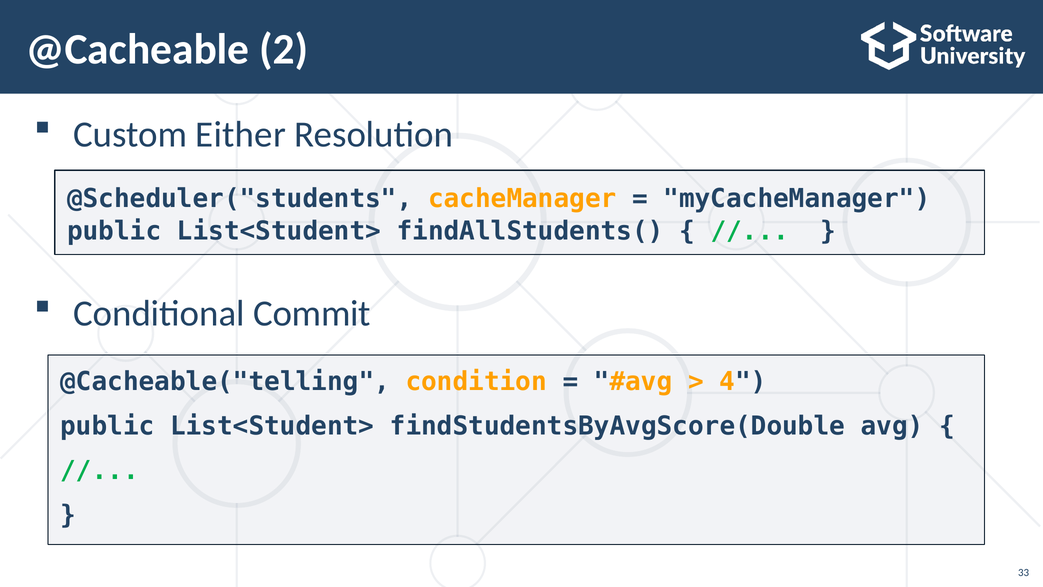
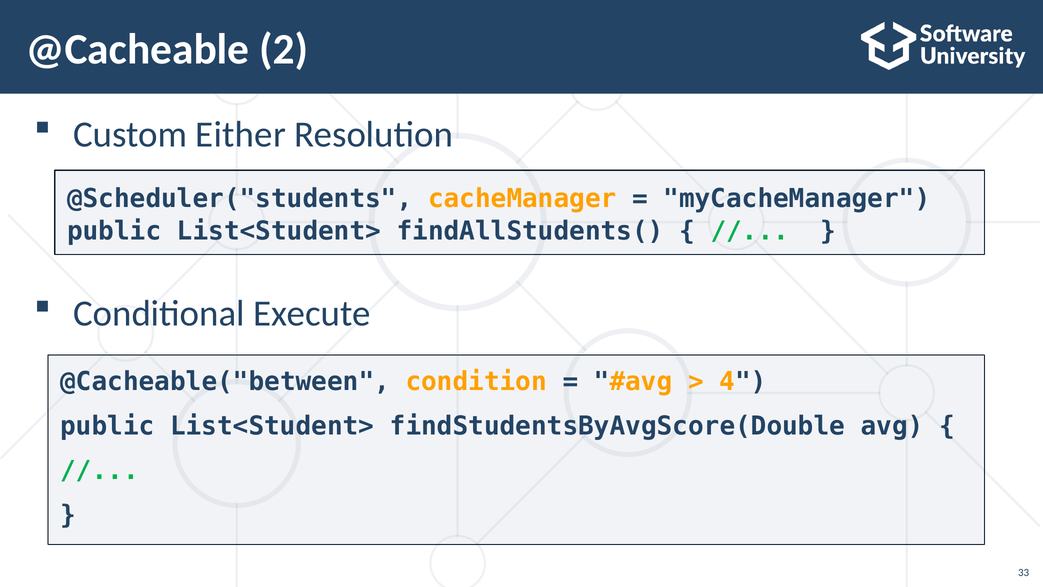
Commit: Commit -> Execute (312, 313)
@Cacheable("telling: @Cacheable("telling -> @Cacheable("between (225, 382)
